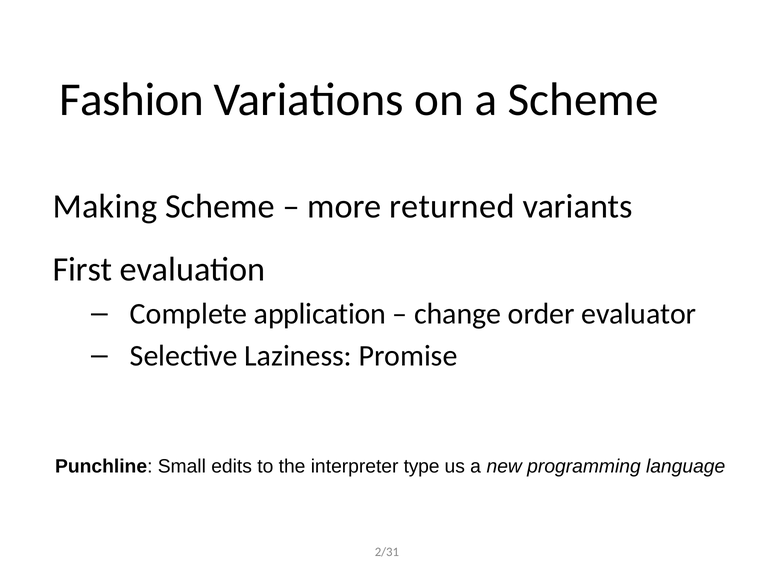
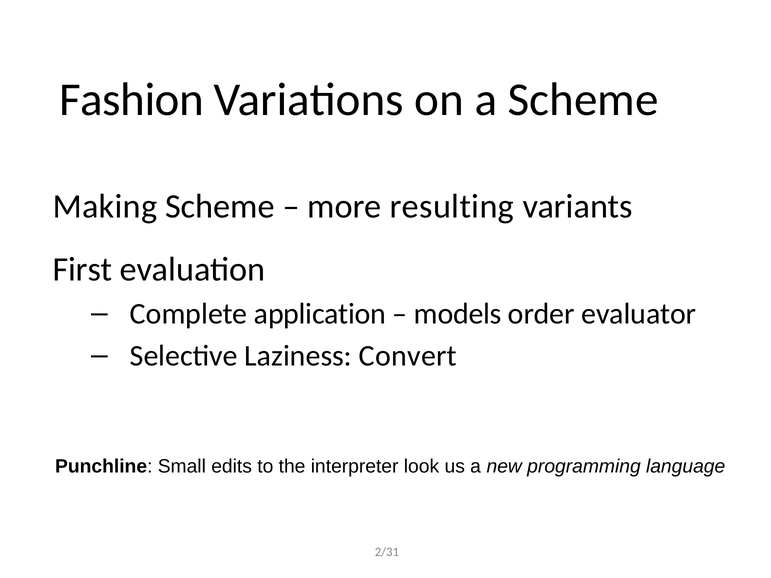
returned: returned -> resulting (452, 207)
change: change -> models (458, 314)
Promise: Promise -> Convert (408, 356)
type: type -> look (421, 466)
